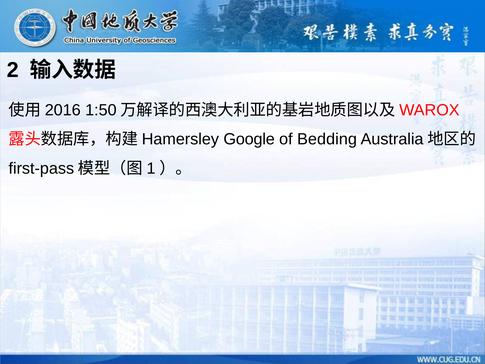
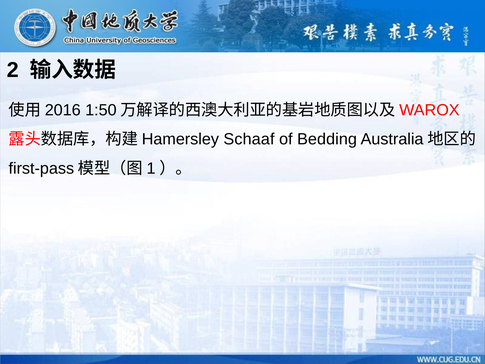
Google: Google -> Schaaf (249, 139)
